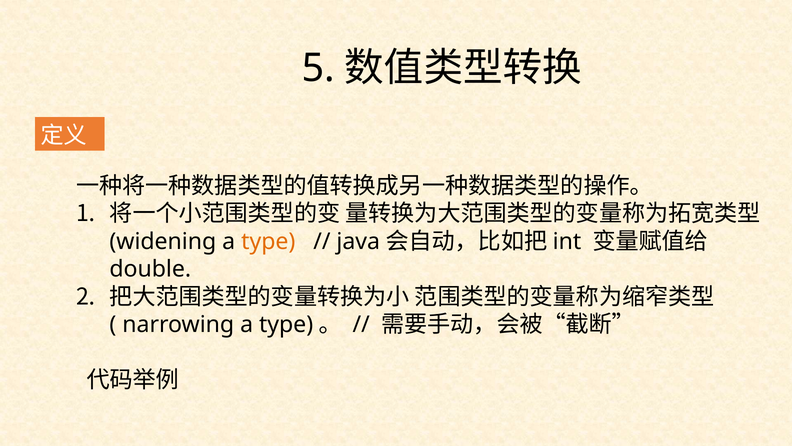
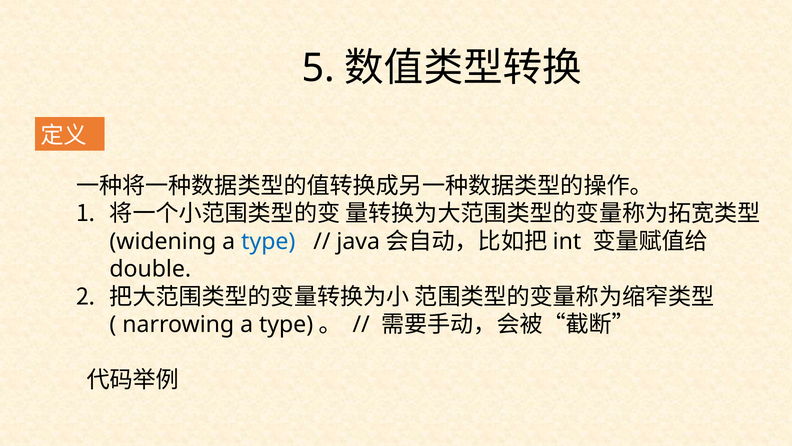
type colour: orange -> blue (268, 241)
